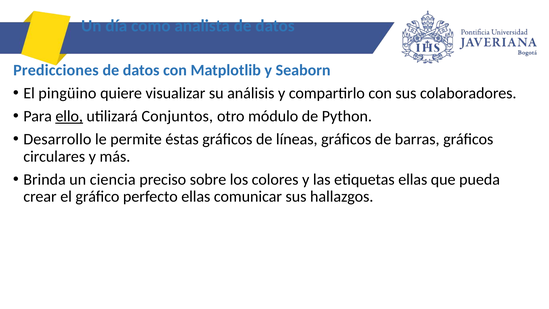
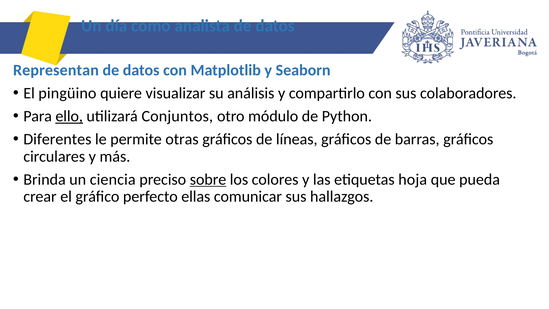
Predicciones: Predicciones -> Representan (56, 70)
Desarrollo: Desarrollo -> Diferentes (57, 139)
éstas: éstas -> otras (182, 139)
sobre underline: none -> present (208, 179)
etiquetas ellas: ellas -> hoja (413, 179)
